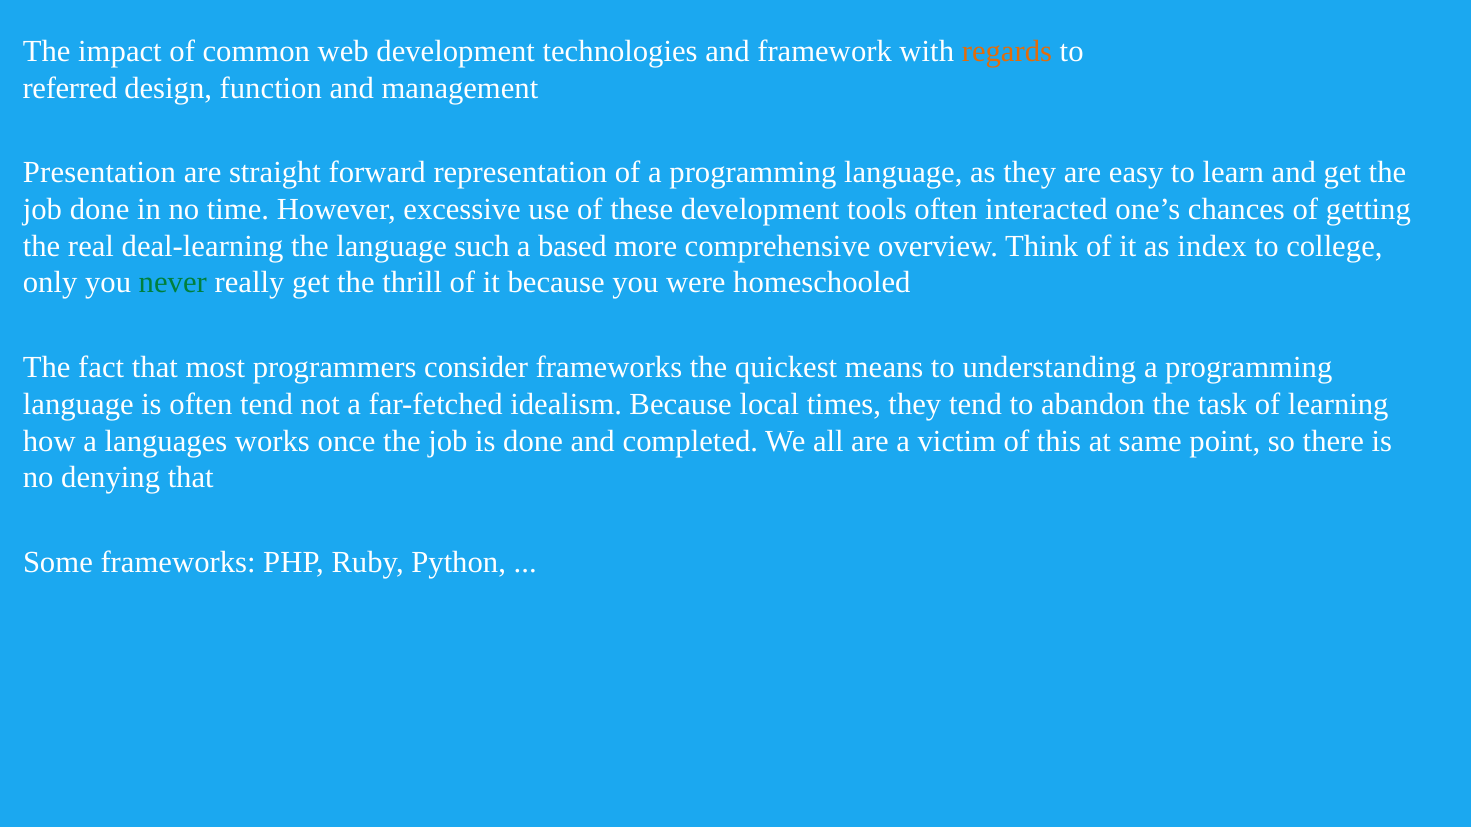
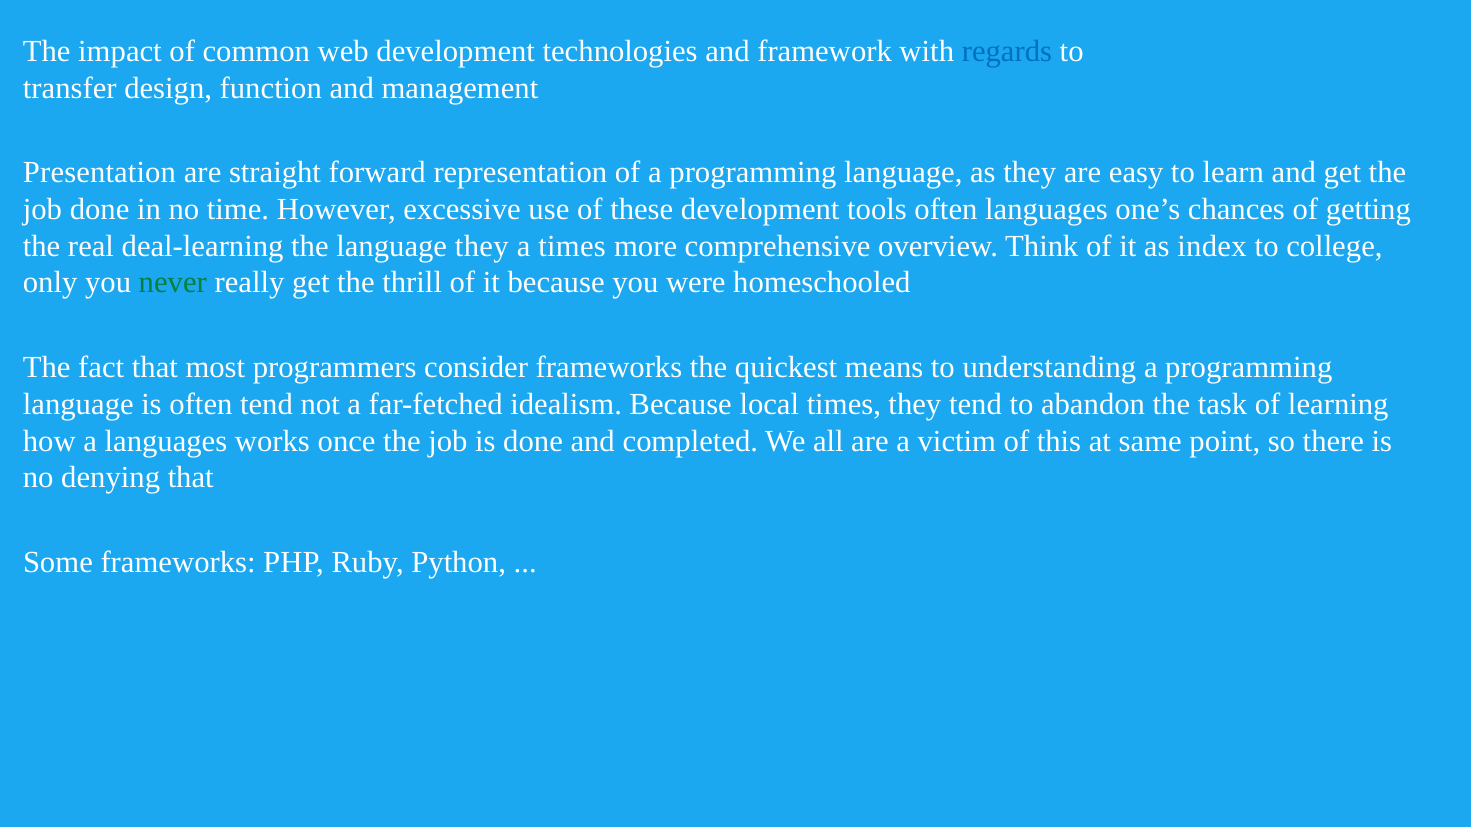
regards colour: orange -> blue (1007, 52)
referred: referred -> transfer (70, 88)
often interacted: interacted -> languages (1046, 209)
language such: such -> they (482, 246)
a based: based -> times (572, 246)
